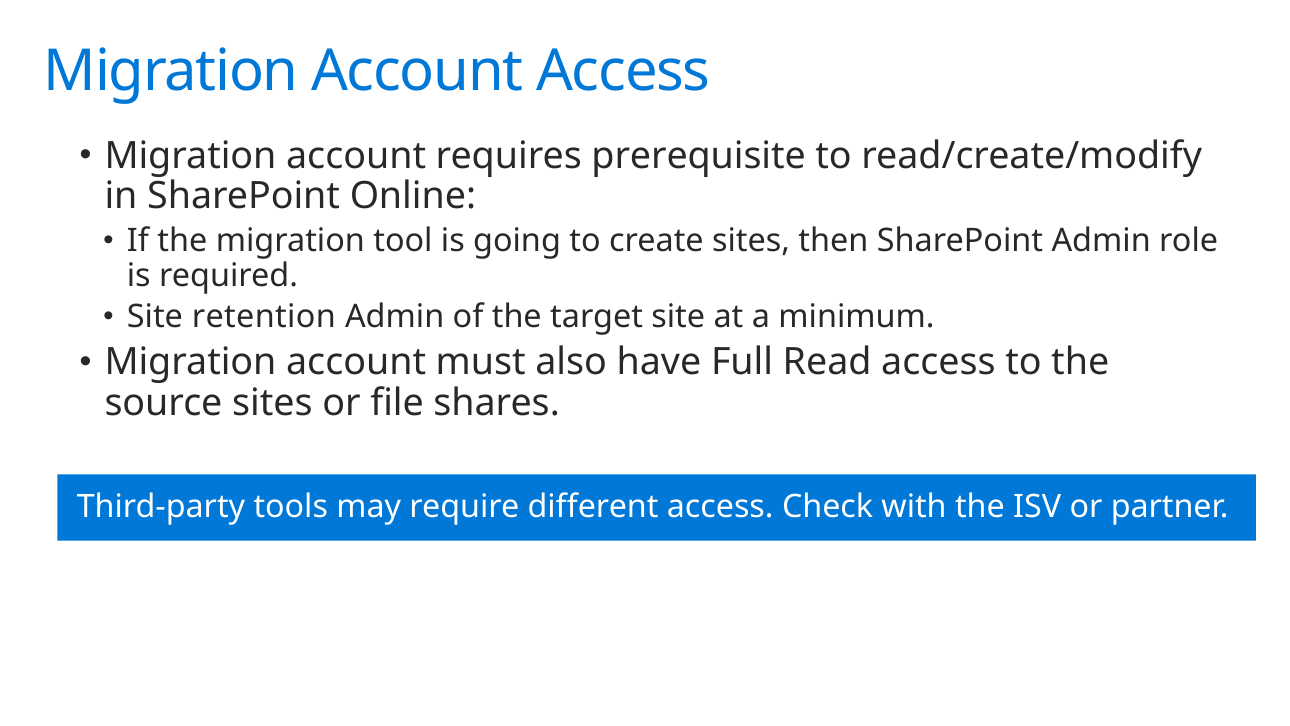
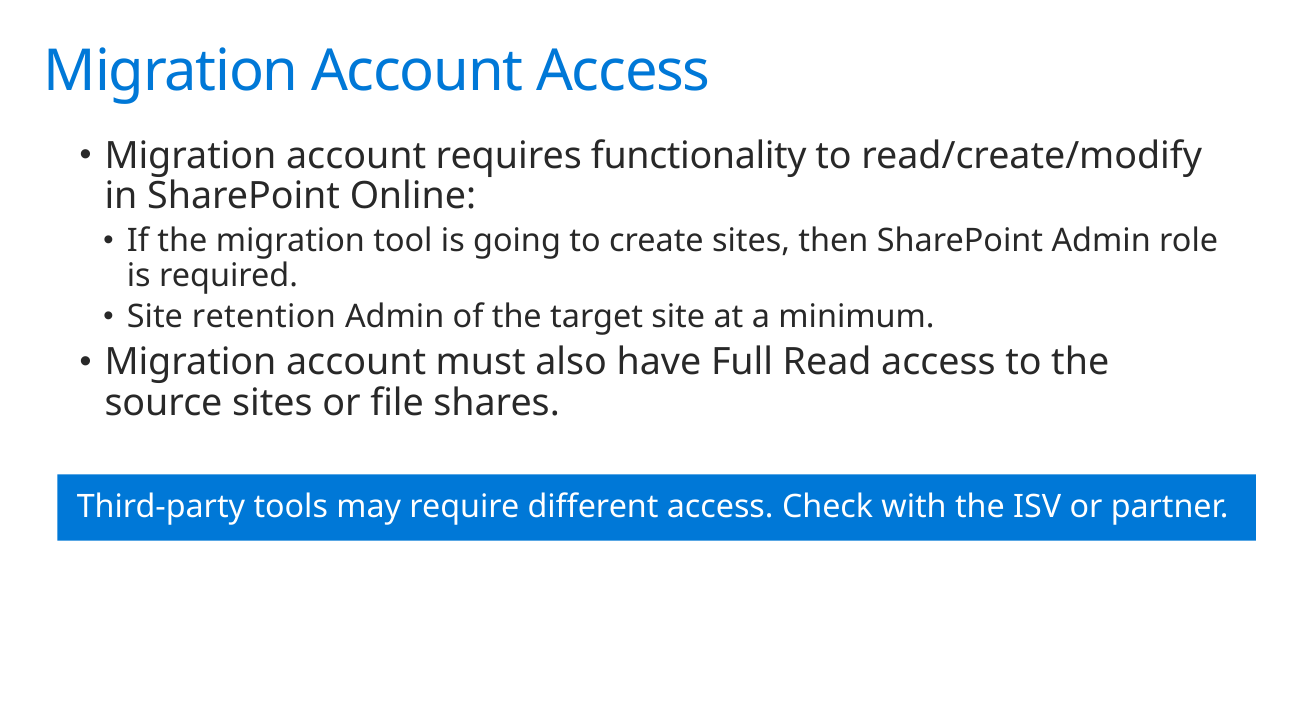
prerequisite: prerequisite -> functionality (699, 156)
